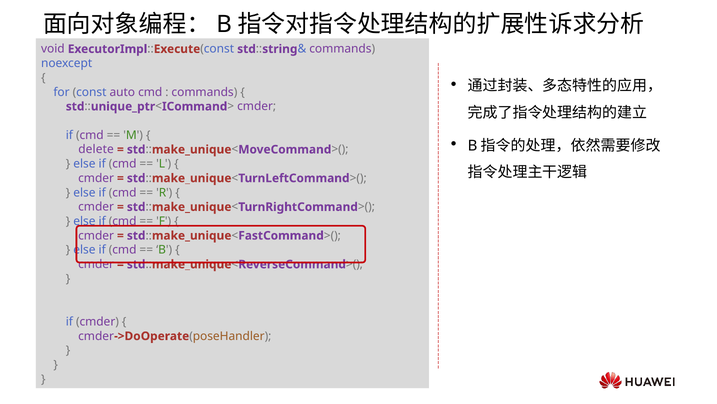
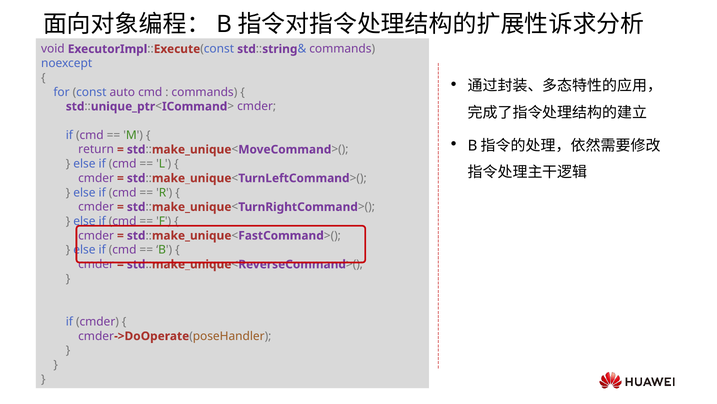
delete: delete -> return (96, 149)
